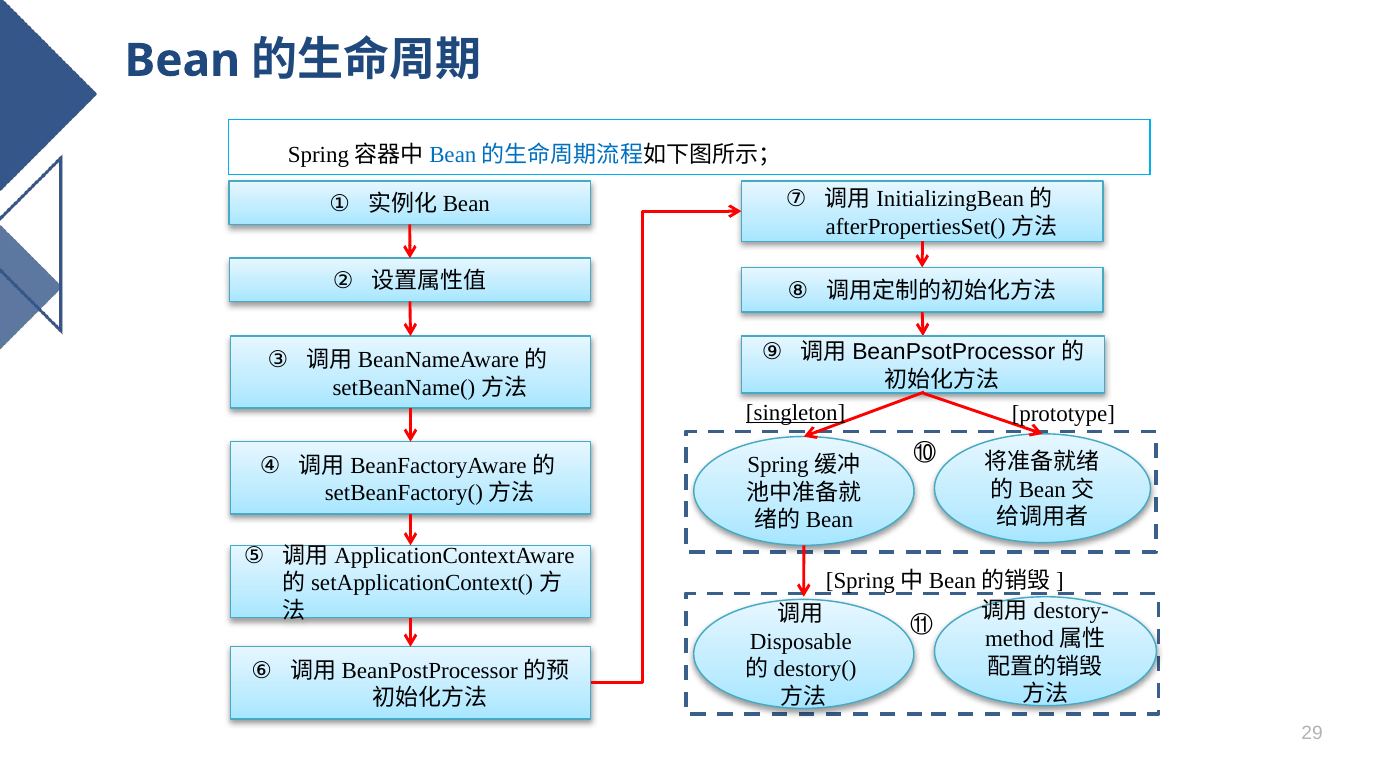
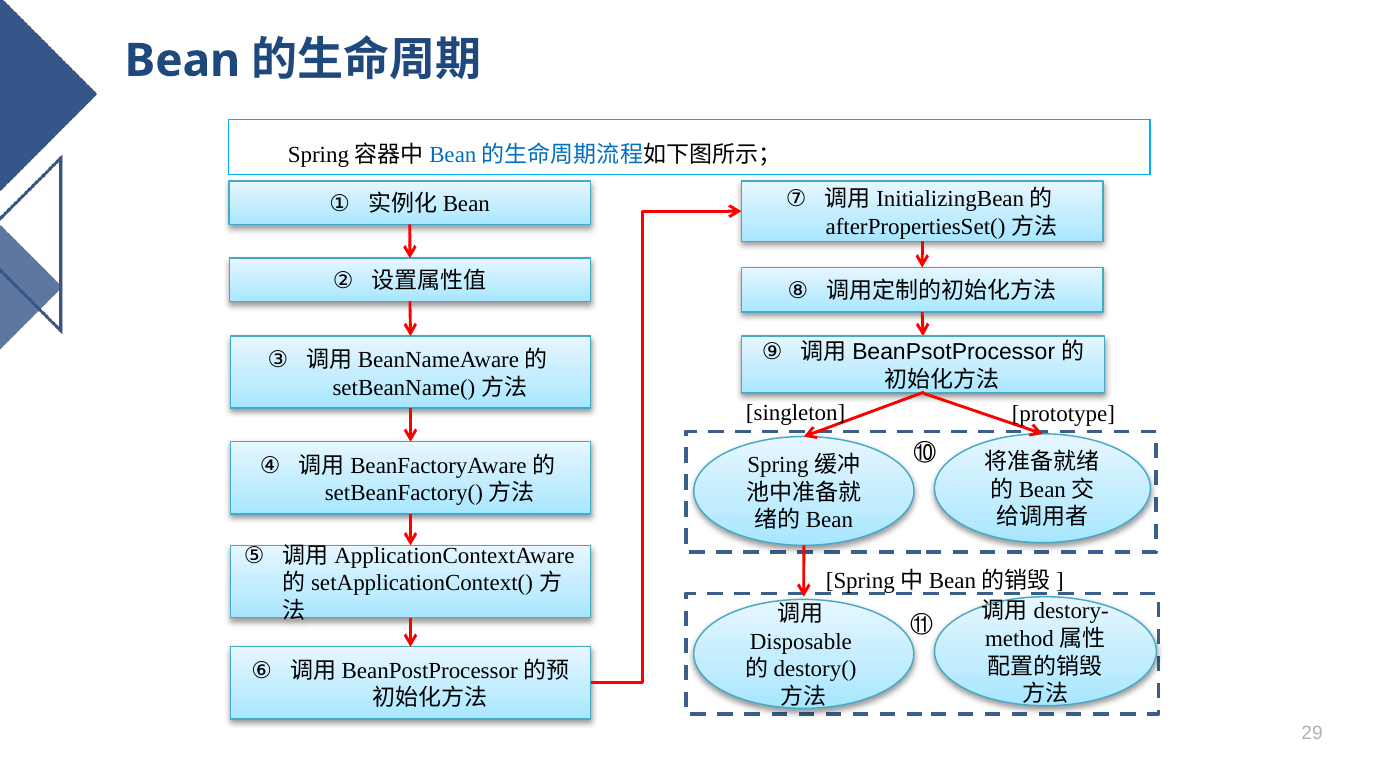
singleton underline: present -> none (796, 412)
